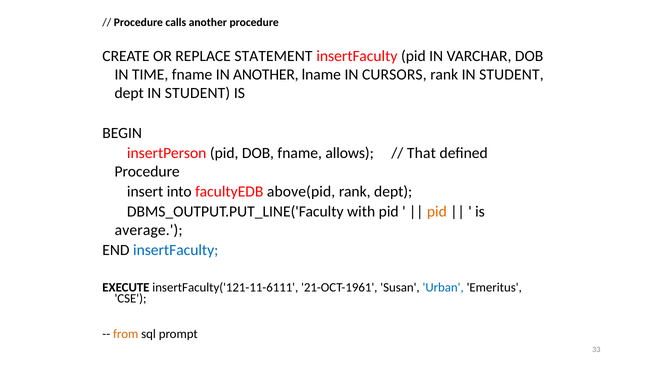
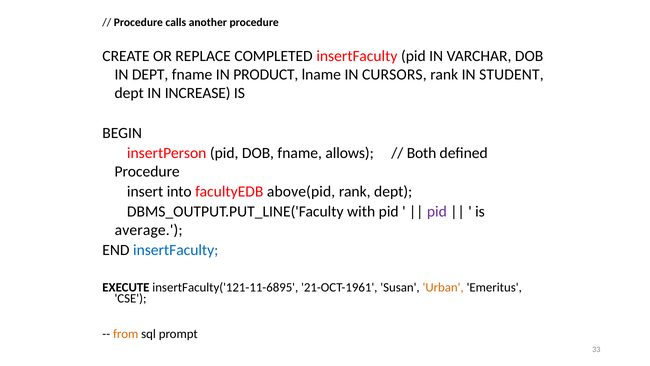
STATEMENT: STATEMENT -> COMPLETED (274, 56)
IN TIME: TIME -> DEPT (150, 75)
IN ANOTHER: ANOTHER -> PRODUCT (266, 75)
dept IN STUDENT: STUDENT -> INCREASE (198, 93)
That: That -> Both (422, 153)
pid colour: orange -> purple (437, 211)
insertFaculty('121-11-6111: insertFaculty('121-11-6111 -> insertFaculty('121-11-6895 (225, 287)
Urban colour: blue -> orange (443, 287)
